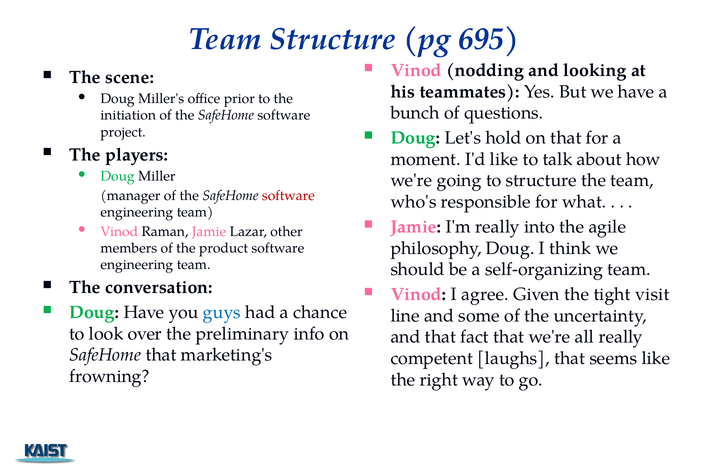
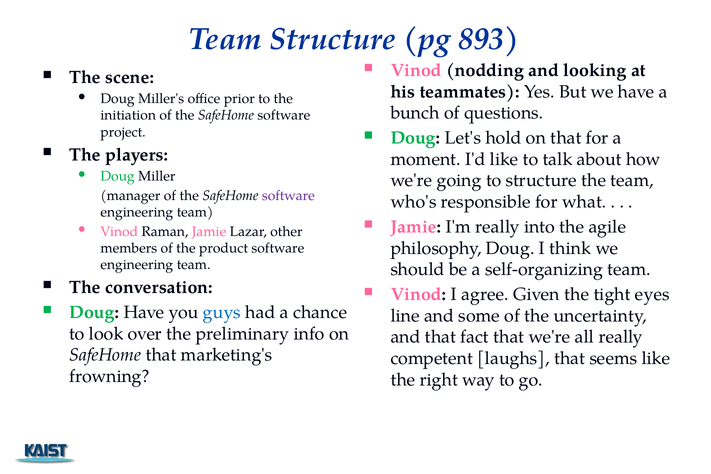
695: 695 -> 893 (489, 39)
software colour: red -> purple (288, 196)
visit: visit -> eyes (652, 294)
